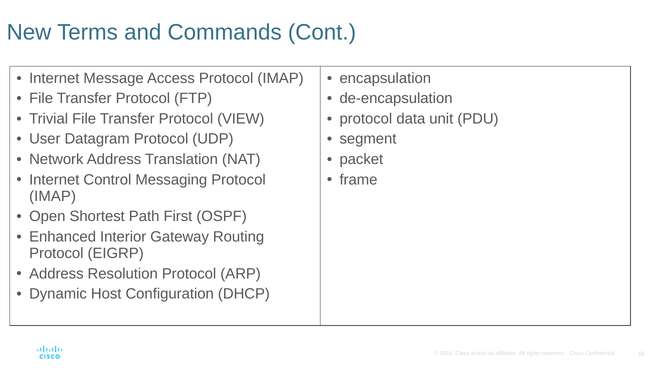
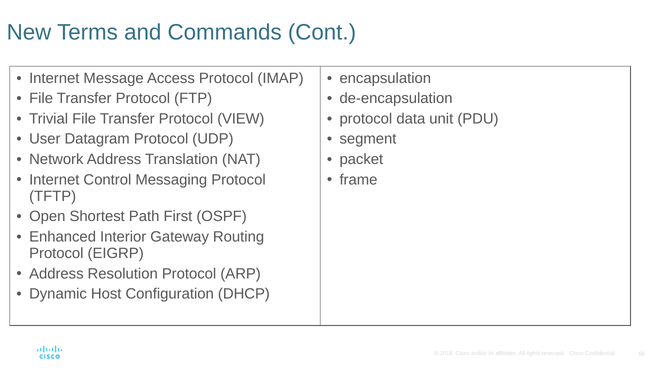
IMAP: IMAP -> TFTP (53, 196)
